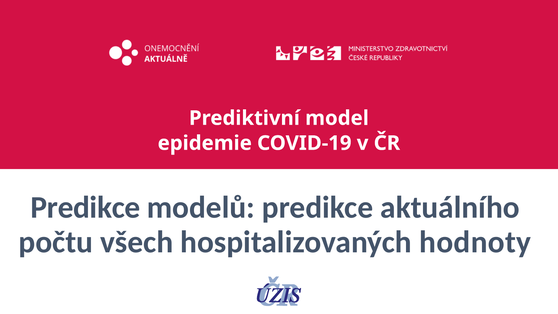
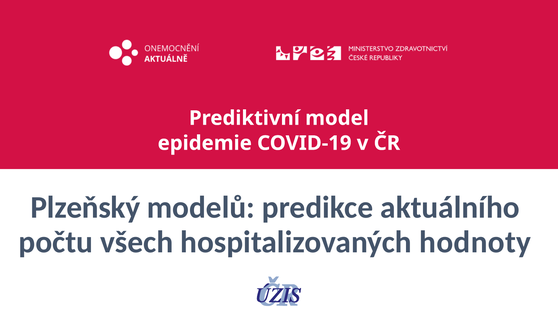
Predikce: Predikce -> Plzeňský (85, 207)
